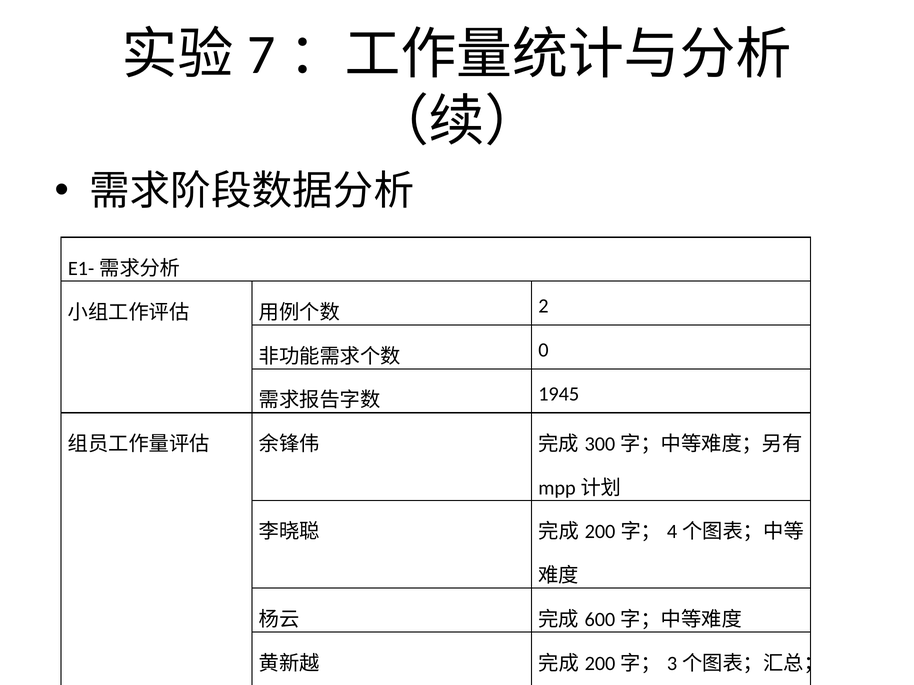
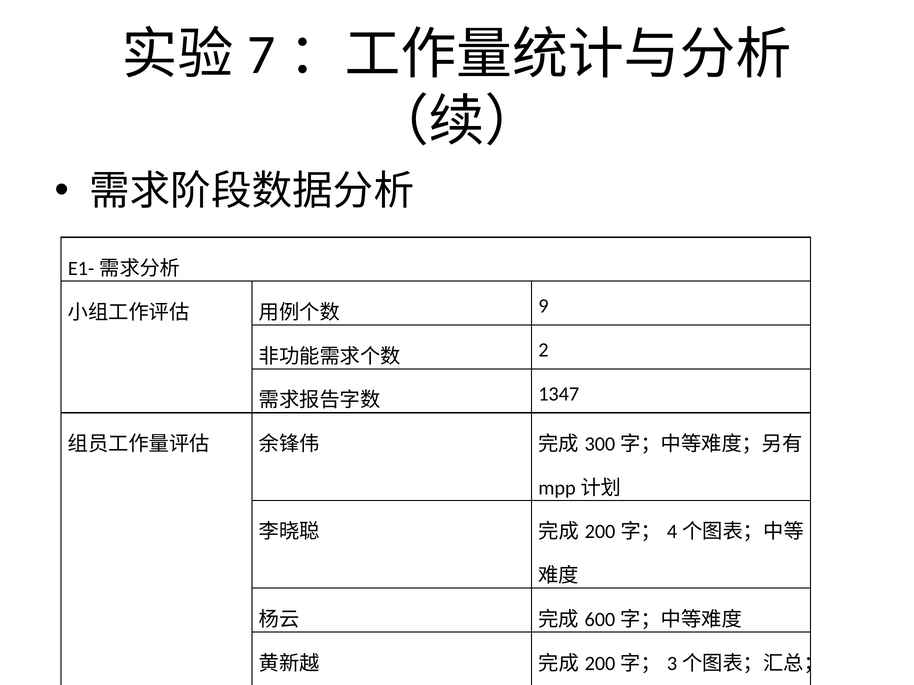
2: 2 -> 9 (543, 306)
0: 0 -> 2 (543, 350)
1945: 1945 -> 1347 (559, 394)
